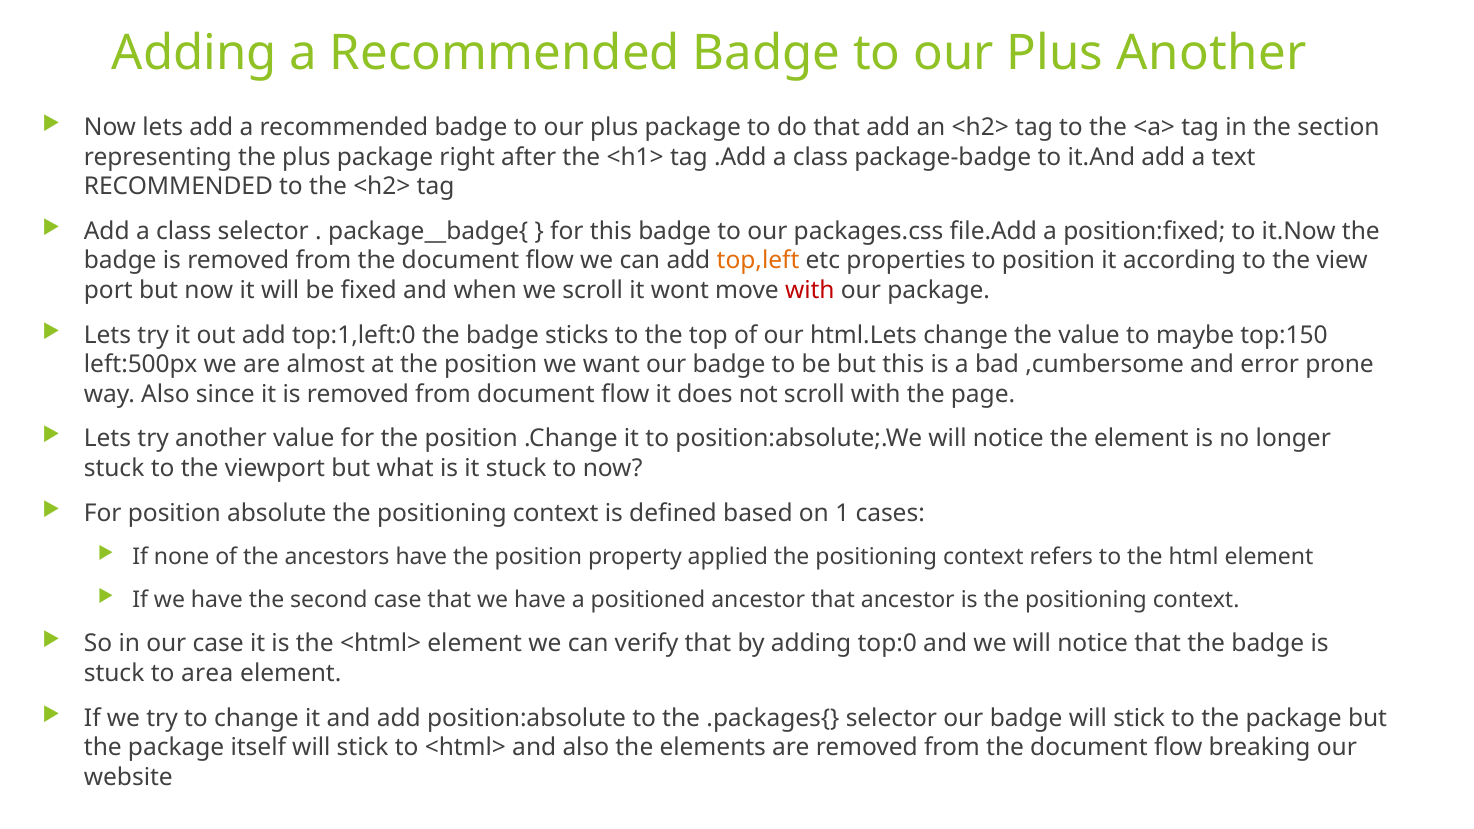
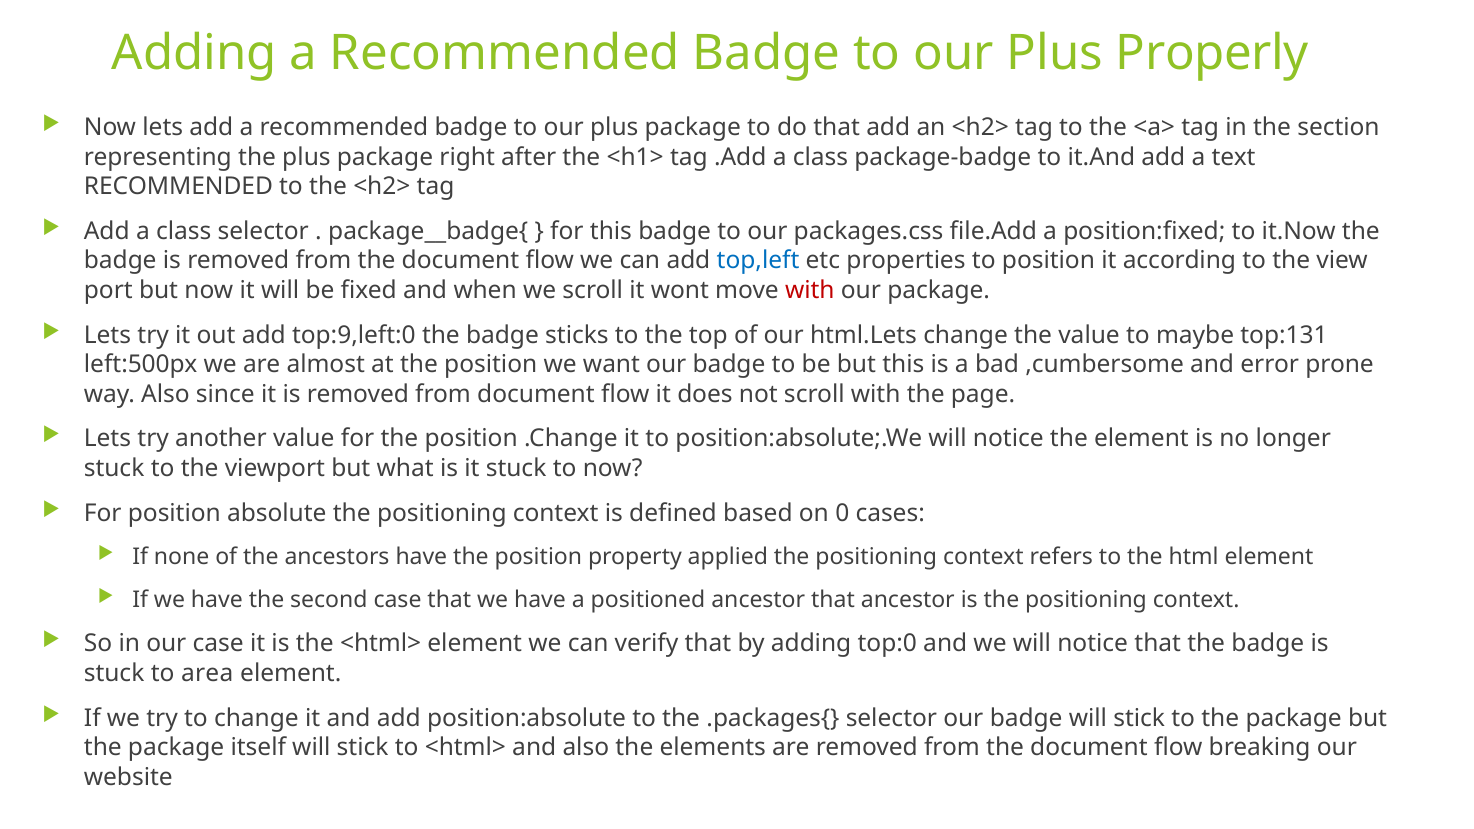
Plus Another: Another -> Properly (1212, 53)
top,left colour: orange -> blue (758, 261)
top:1,left:0: top:1,left:0 -> top:9,left:0 (354, 335)
top:150: top:150 -> top:131 (1284, 335)
1: 1 -> 0 (842, 513)
